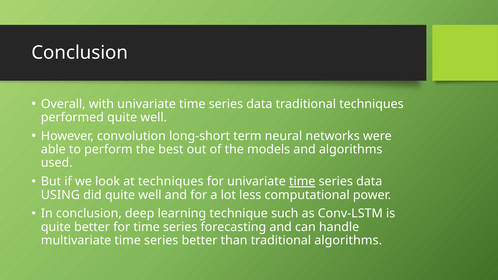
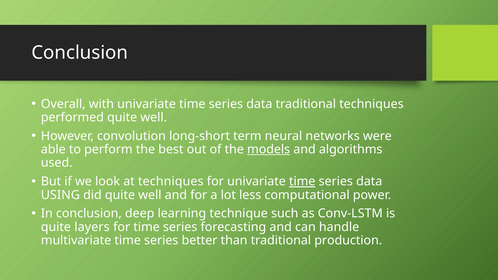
models underline: none -> present (269, 149)
quite better: better -> layers (92, 227)
traditional algorithms: algorithms -> production (348, 241)
